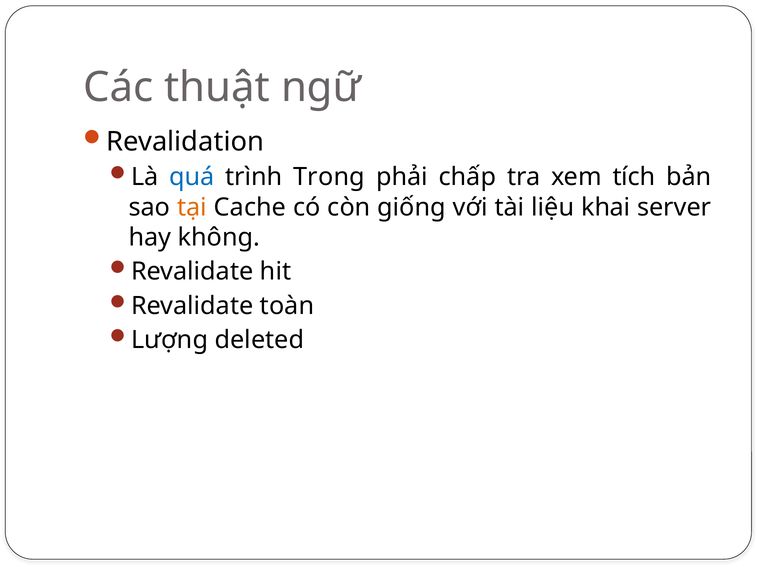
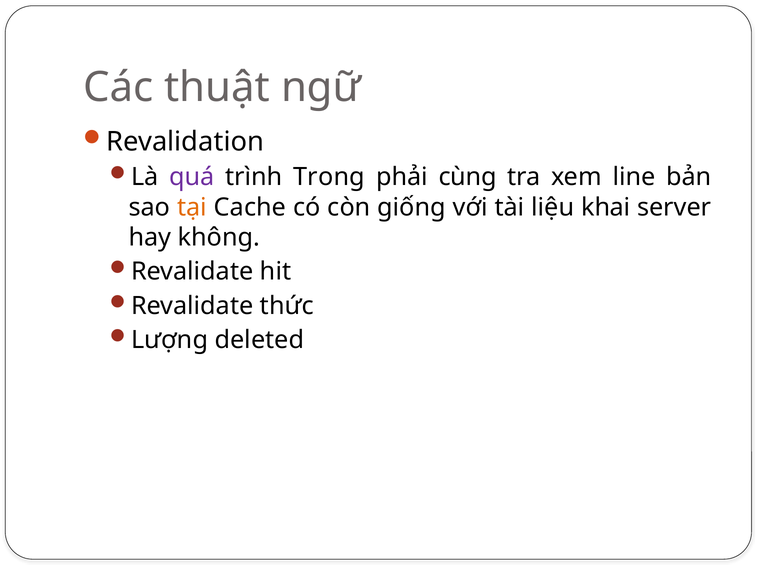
quá colour: blue -> purple (192, 177)
chấp: chấp -> cùng (468, 177)
tích: tích -> line (634, 177)
toàn: toàn -> thức (287, 306)
